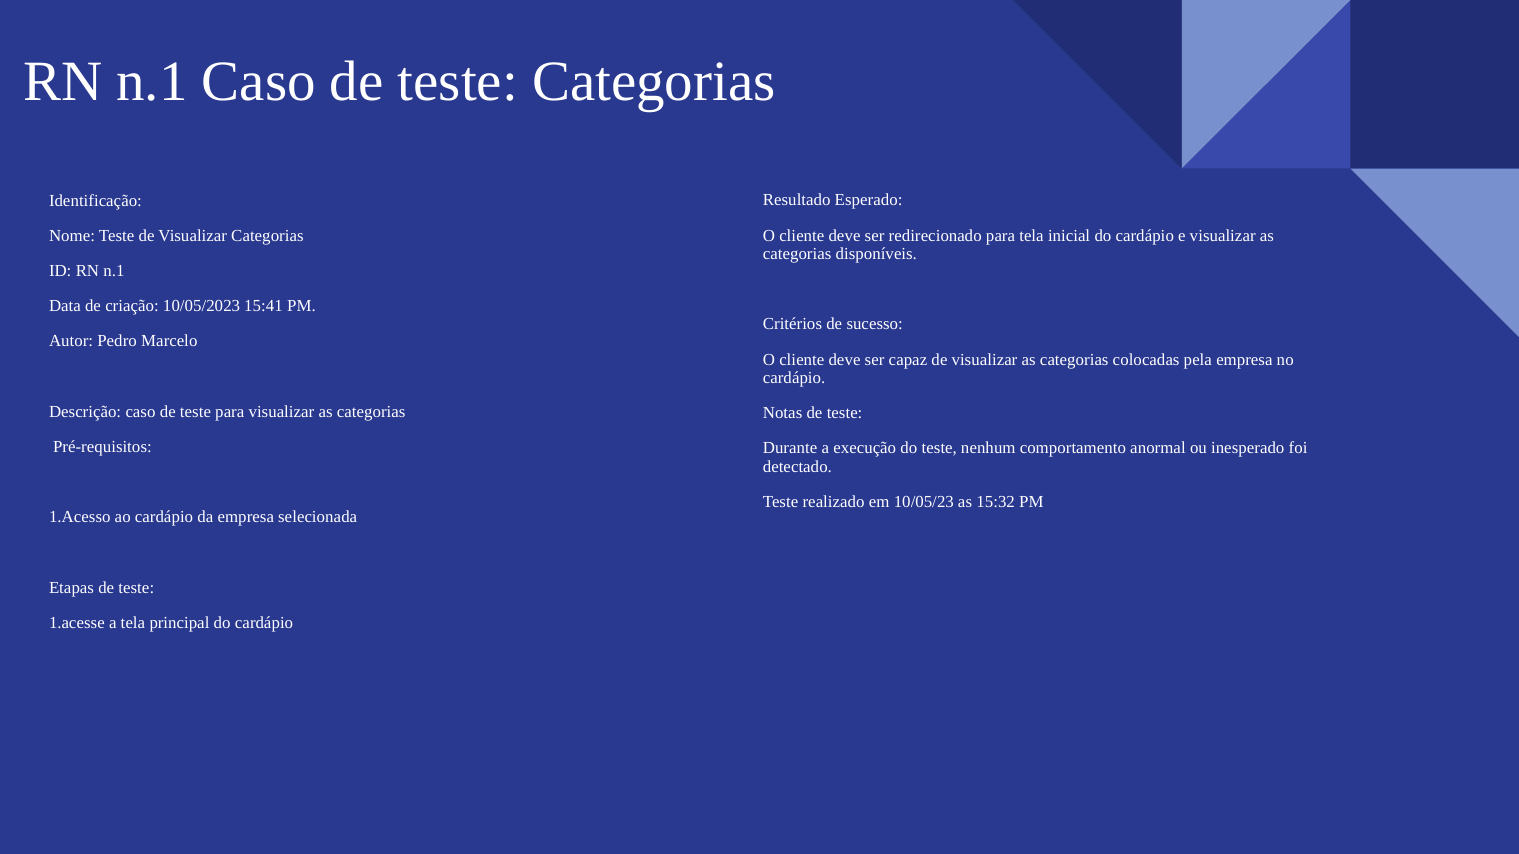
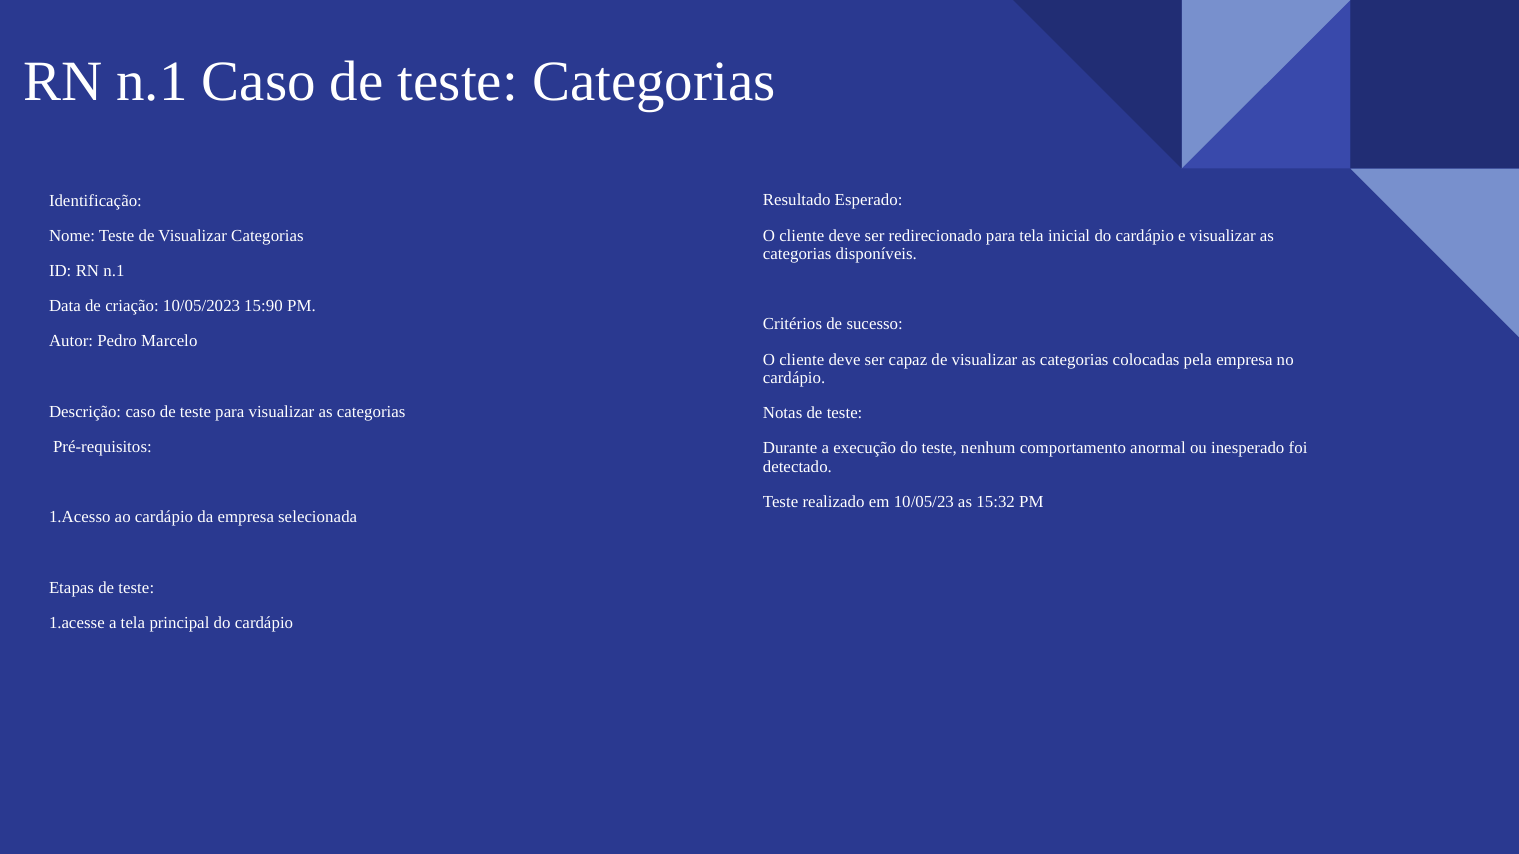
15:41: 15:41 -> 15:90 (264, 306)
